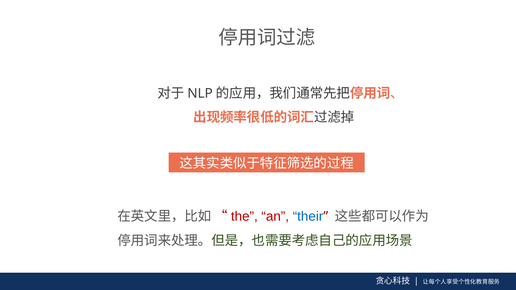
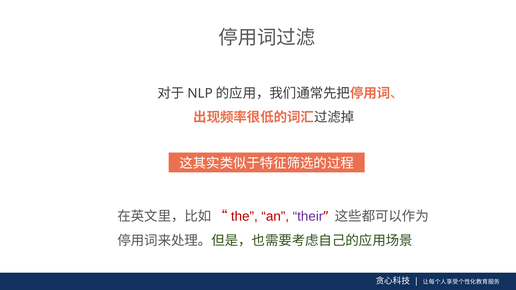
their colour: blue -> purple (308, 217)
